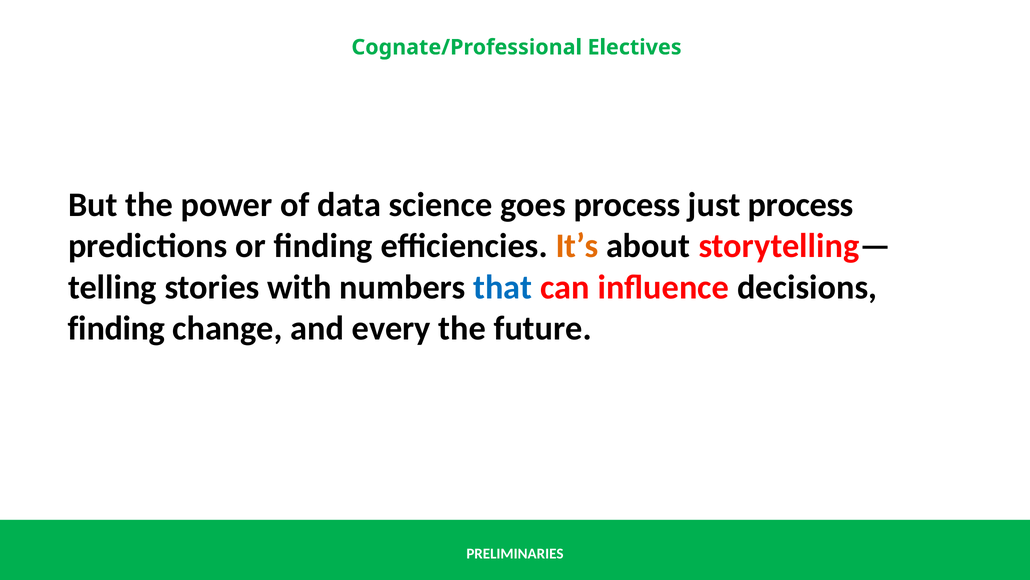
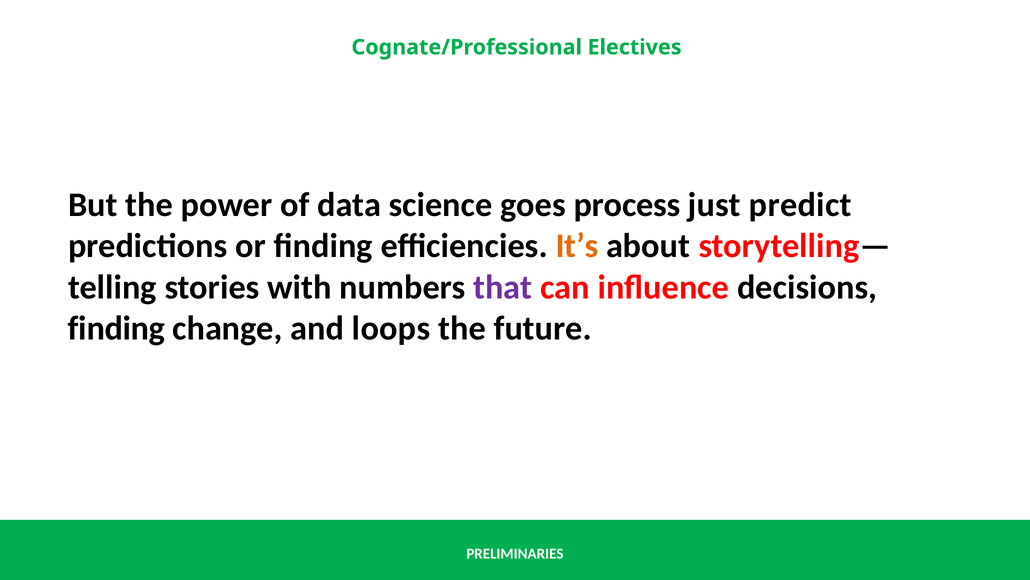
just process: process -> predict (800, 204)
that colour: blue -> purple (503, 287)
every: every -> loops (391, 328)
